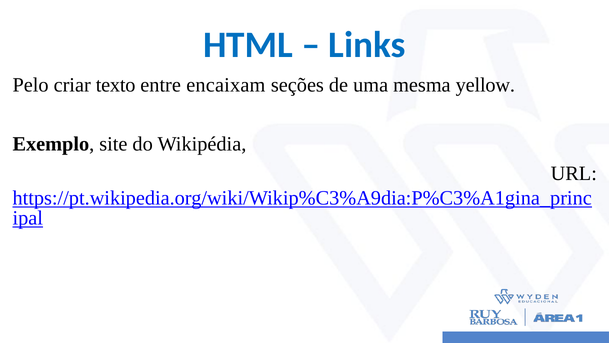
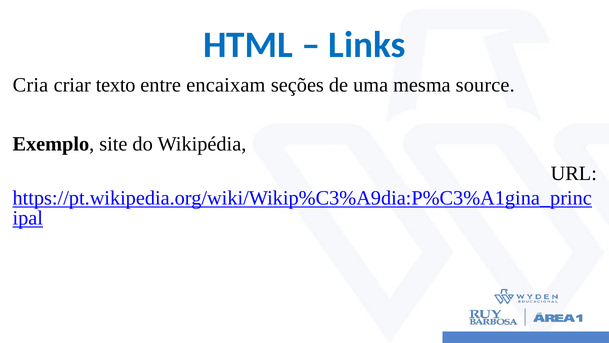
Pelo: Pelo -> Cria (30, 85)
yellow: yellow -> source (485, 85)
